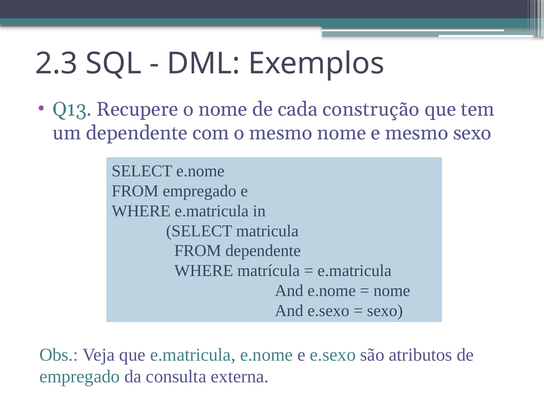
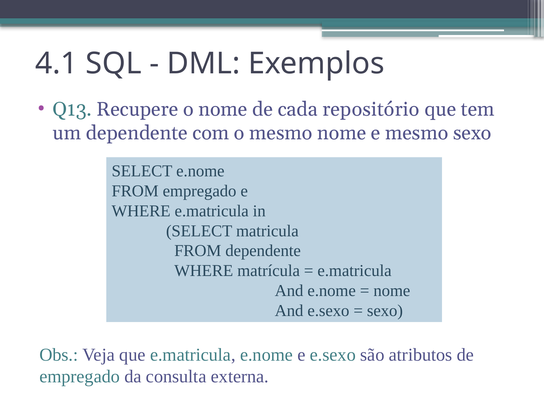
2.3: 2.3 -> 4.1 (56, 64)
construção: construção -> repositório (371, 109)
